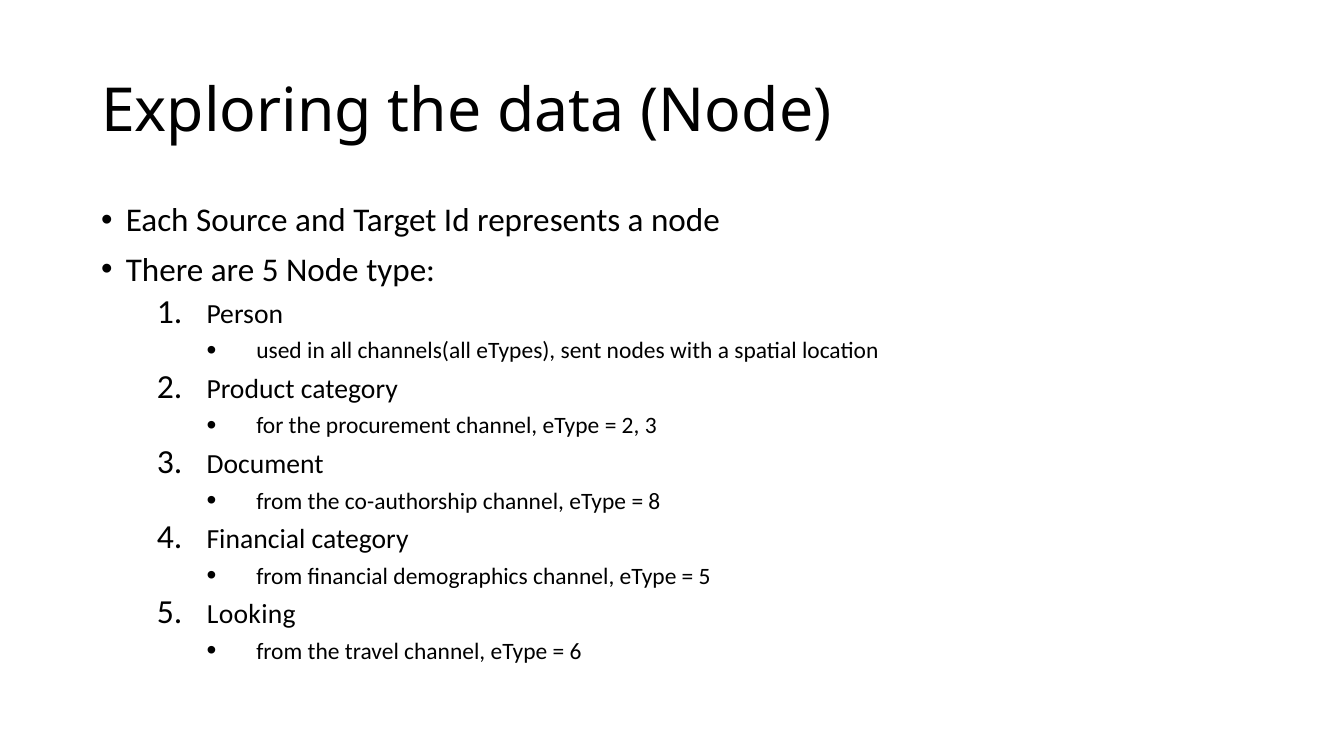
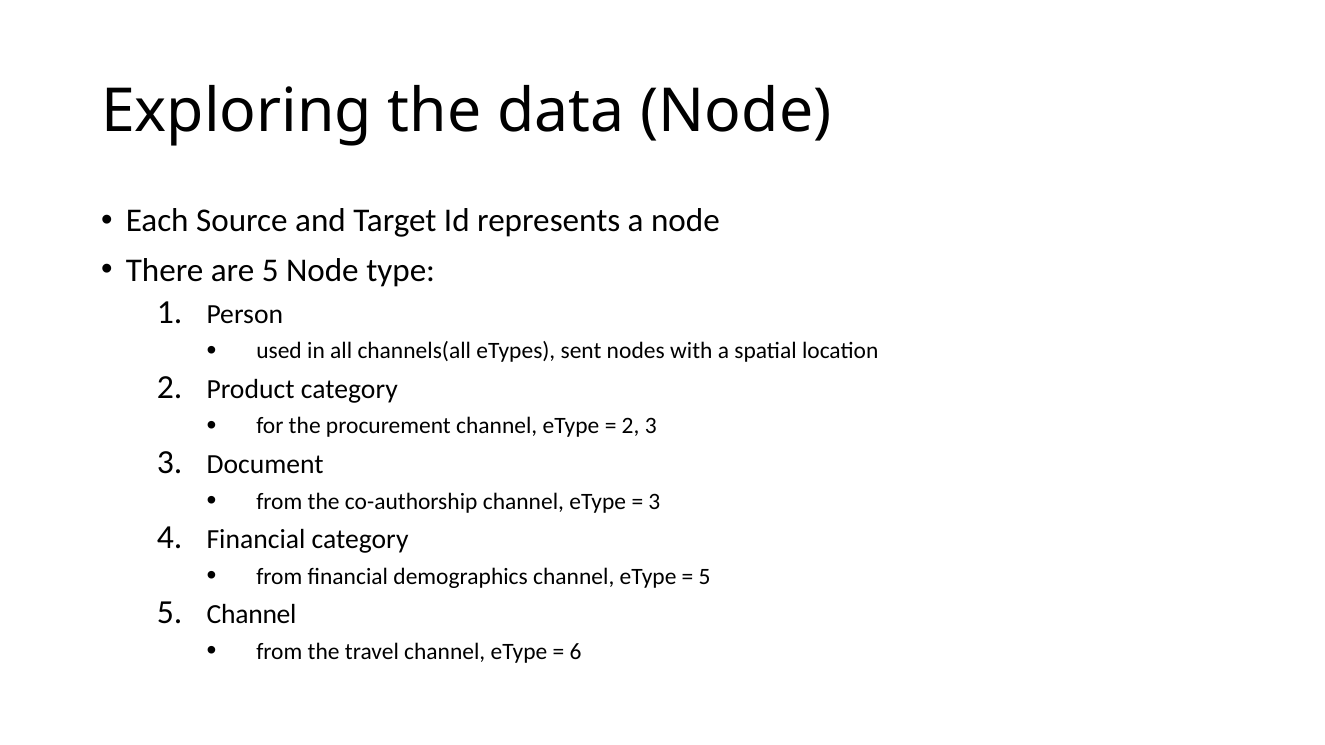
8: 8 -> 3 (654, 501)
5 Looking: Looking -> Channel (252, 614)
